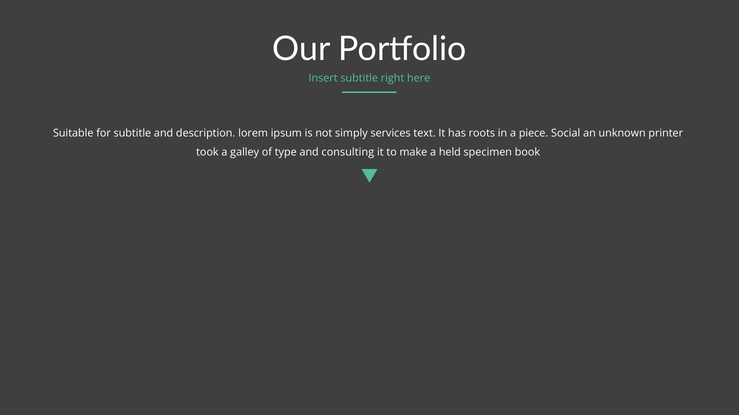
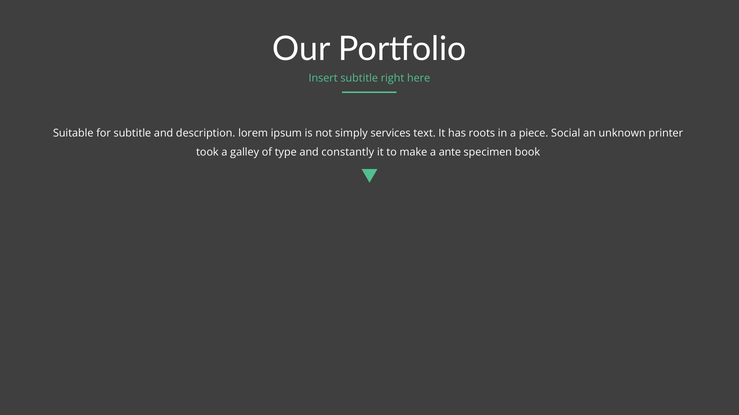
consulting: consulting -> constantly (348, 153)
held: held -> ante (450, 153)
